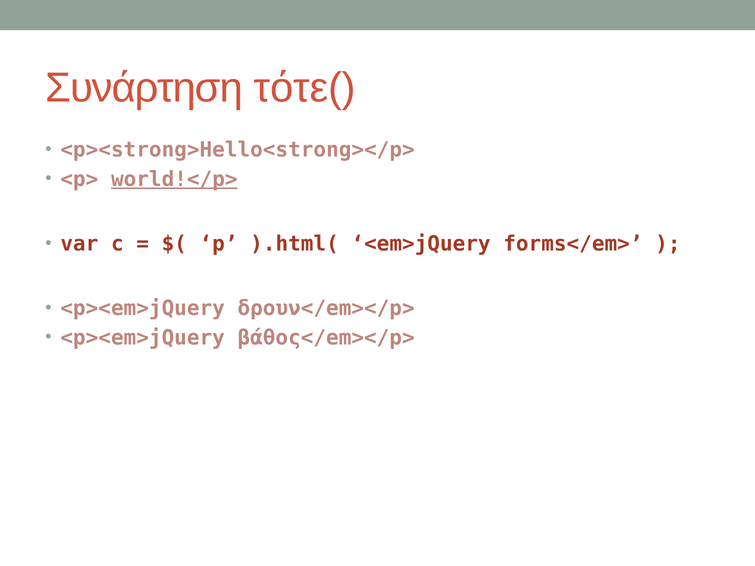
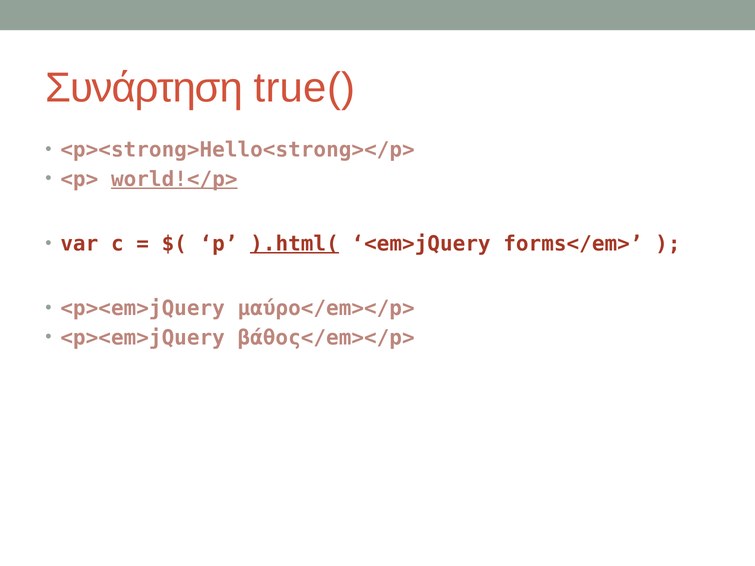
τότε(: τότε( -> true( (304, 88)
).html( underline: none -> present (295, 244)
δρουν</em></p>: δρουν</em></p> -> μαύρο</em></p> (326, 309)
